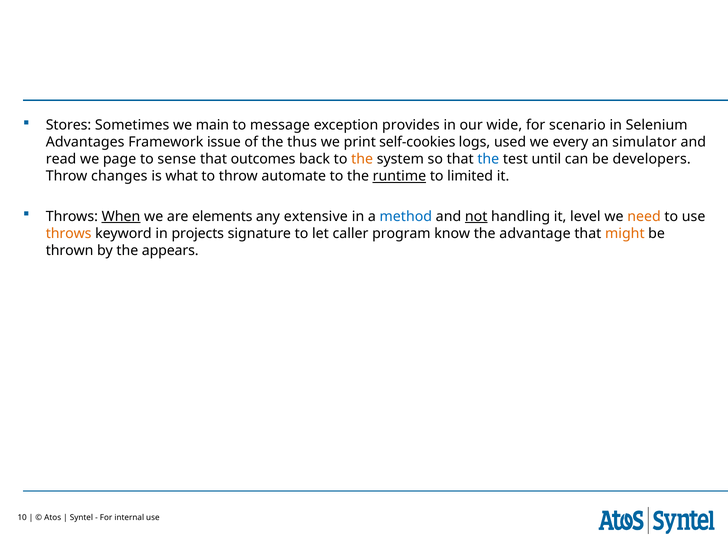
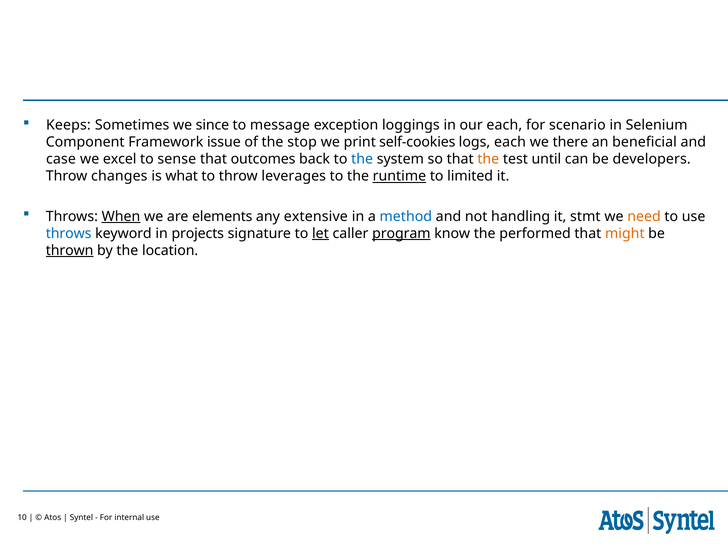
Stores: Stores -> Keeps (68, 125)
main: main -> since (212, 125)
provides: provides -> loggings (411, 125)
our wide: wide -> each (504, 125)
Advantages: Advantages -> Component (85, 142)
thus: thus -> stop (302, 142)
logs used: used -> each (510, 142)
every: every -> there (570, 142)
simulator: simulator -> beneficial (645, 142)
read: read -> case (61, 159)
page: page -> excel (120, 159)
the colour: orange -> blue (362, 159)
the colour: blue -> orange (488, 159)
automate: automate -> leverages (294, 176)
not underline: present -> none (476, 216)
level: level -> stmt (585, 216)
throws colour: orange -> blue (69, 233)
let underline: none -> present (320, 233)
program underline: none -> present (401, 233)
advantage: advantage -> performed (535, 233)
thrown underline: none -> present (70, 250)
appears: appears -> location (170, 250)
